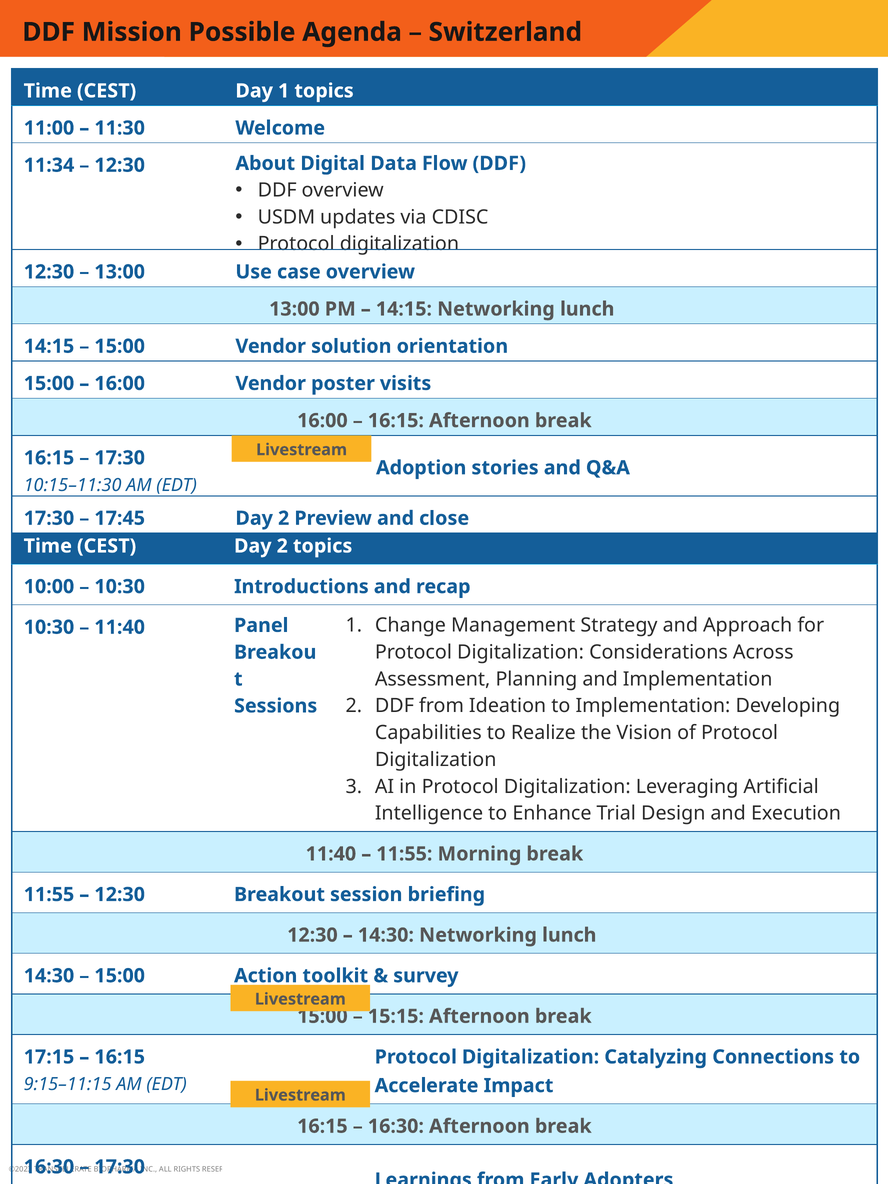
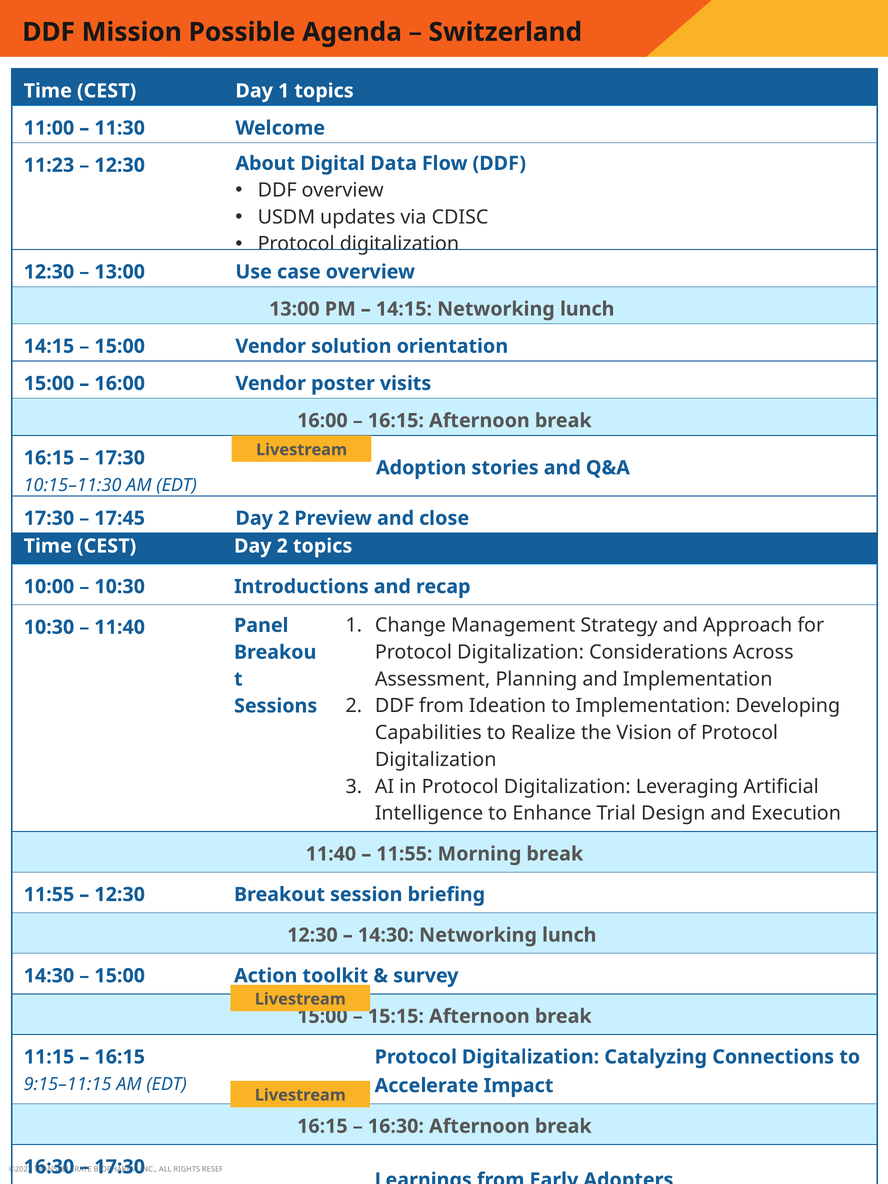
11:34: 11:34 -> 11:23 (49, 165)
17:15: 17:15 -> 11:15 (49, 1057)
